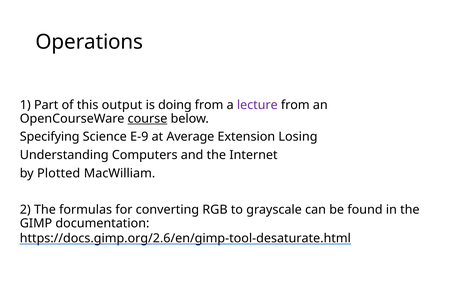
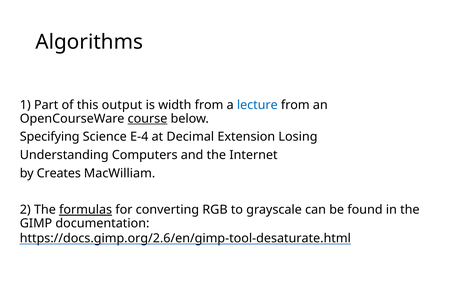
Operations: Operations -> Algorithms (89, 42)
doing: doing -> width (175, 105)
lecture colour: purple -> blue (257, 105)
E-9: E-9 -> E-4 (139, 137)
Average: Average -> Decimal (190, 137)
Plotted: Plotted -> Creates (59, 174)
formulas underline: none -> present (86, 210)
